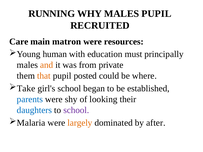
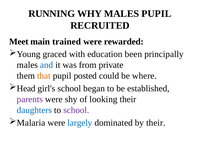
Care: Care -> Meet (19, 42)
matron: matron -> trained (67, 42)
resources: resources -> rewarded (124, 42)
human: human -> graced (55, 54)
must: must -> been (133, 54)
and colour: orange -> blue (47, 65)
Take: Take -> Head (26, 89)
parents colour: blue -> purple (30, 99)
largely colour: orange -> blue (80, 123)
by after: after -> their (156, 123)
